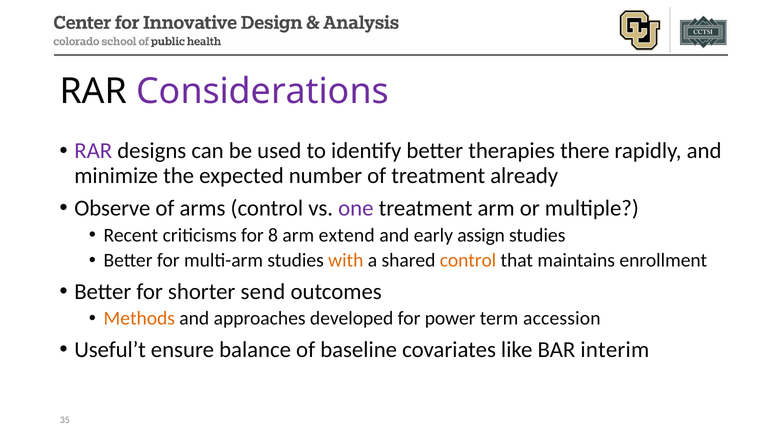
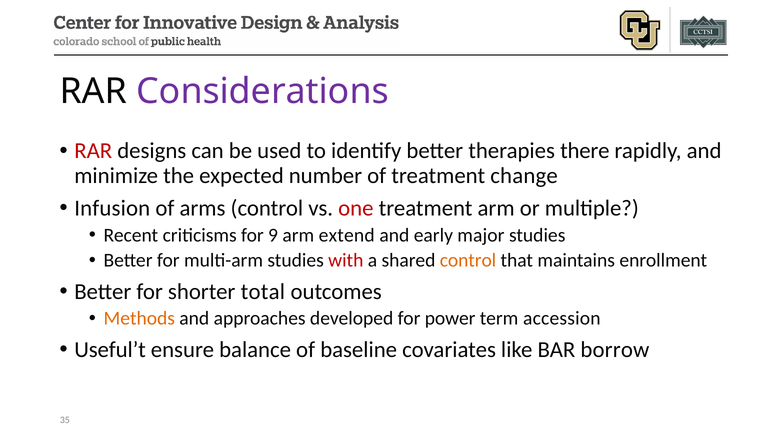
RAR colour: purple -> red (93, 151)
already: already -> change (524, 176)
Observe: Observe -> Infusion (112, 208)
one colour: purple -> red (356, 208)
8: 8 -> 9 (273, 235)
assign: assign -> major (481, 235)
with colour: orange -> red (346, 260)
send: send -> total (263, 291)
interim: interim -> borrow (615, 349)
